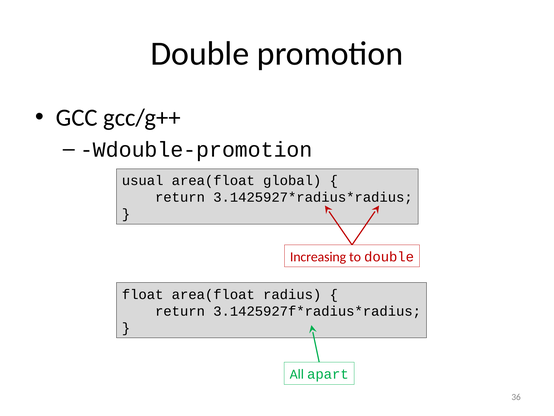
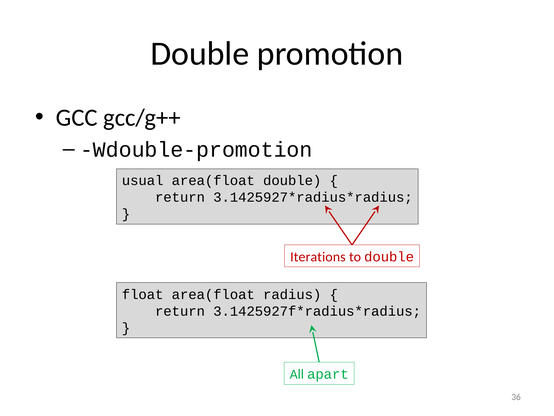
area(float global: global -> double (292, 180)
Increasing: Increasing -> Iterations (318, 257)
